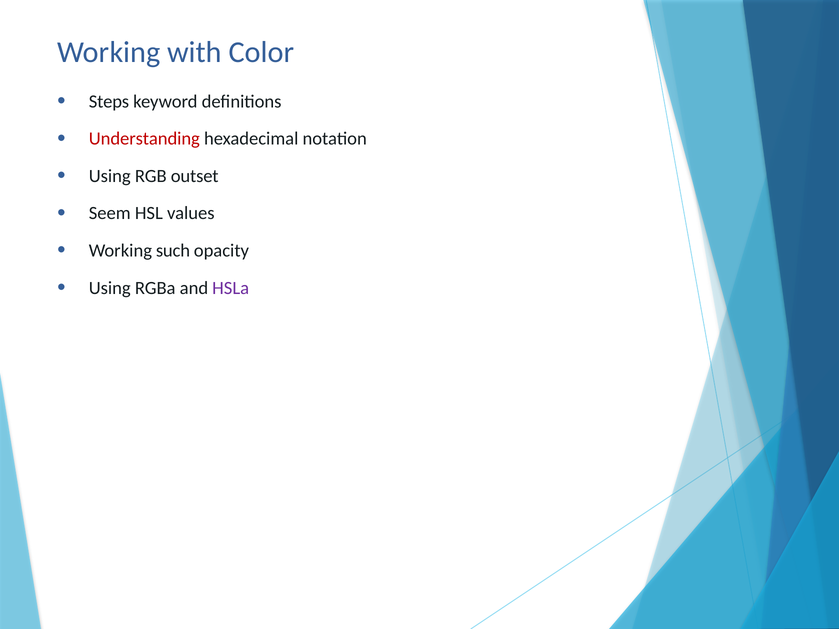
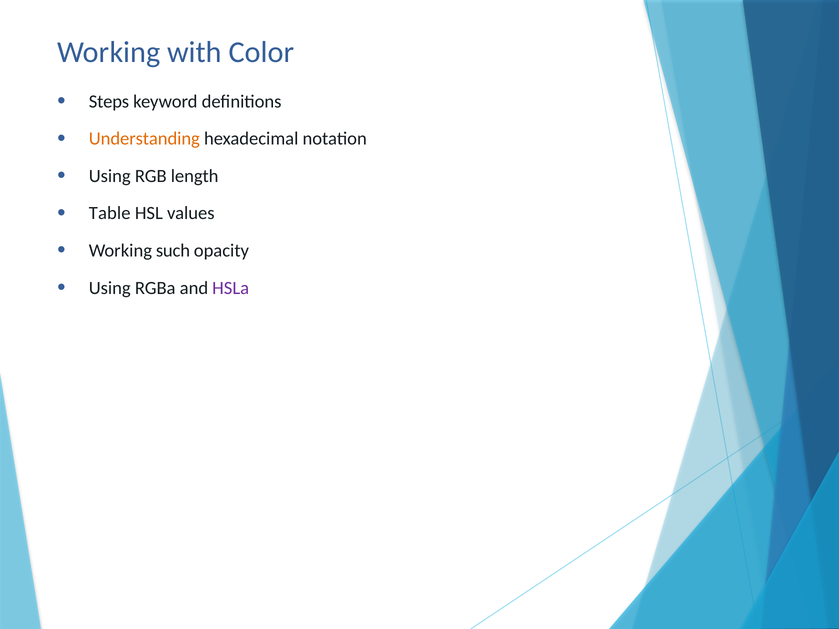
Understanding colour: red -> orange (144, 139)
outset: outset -> length (195, 176)
Seem: Seem -> Table (110, 213)
